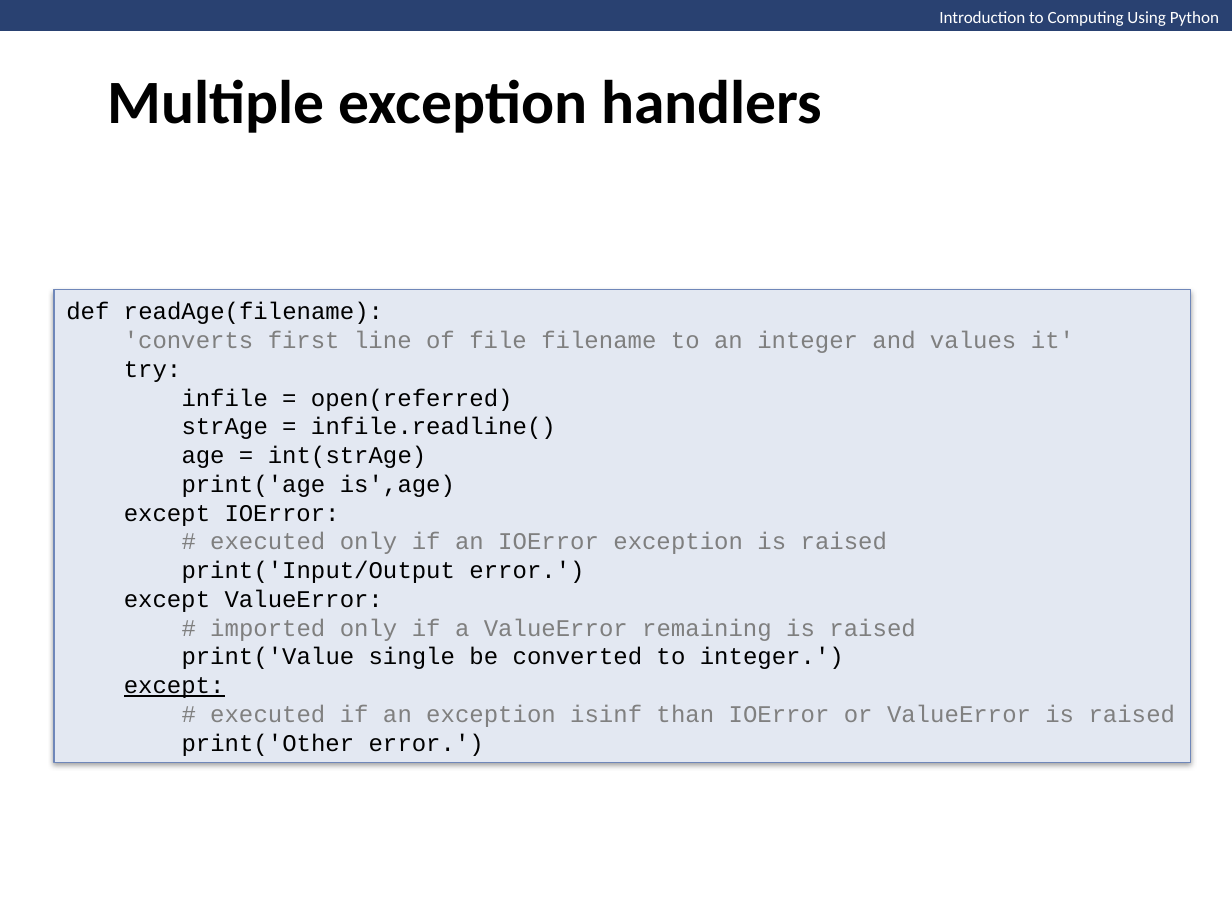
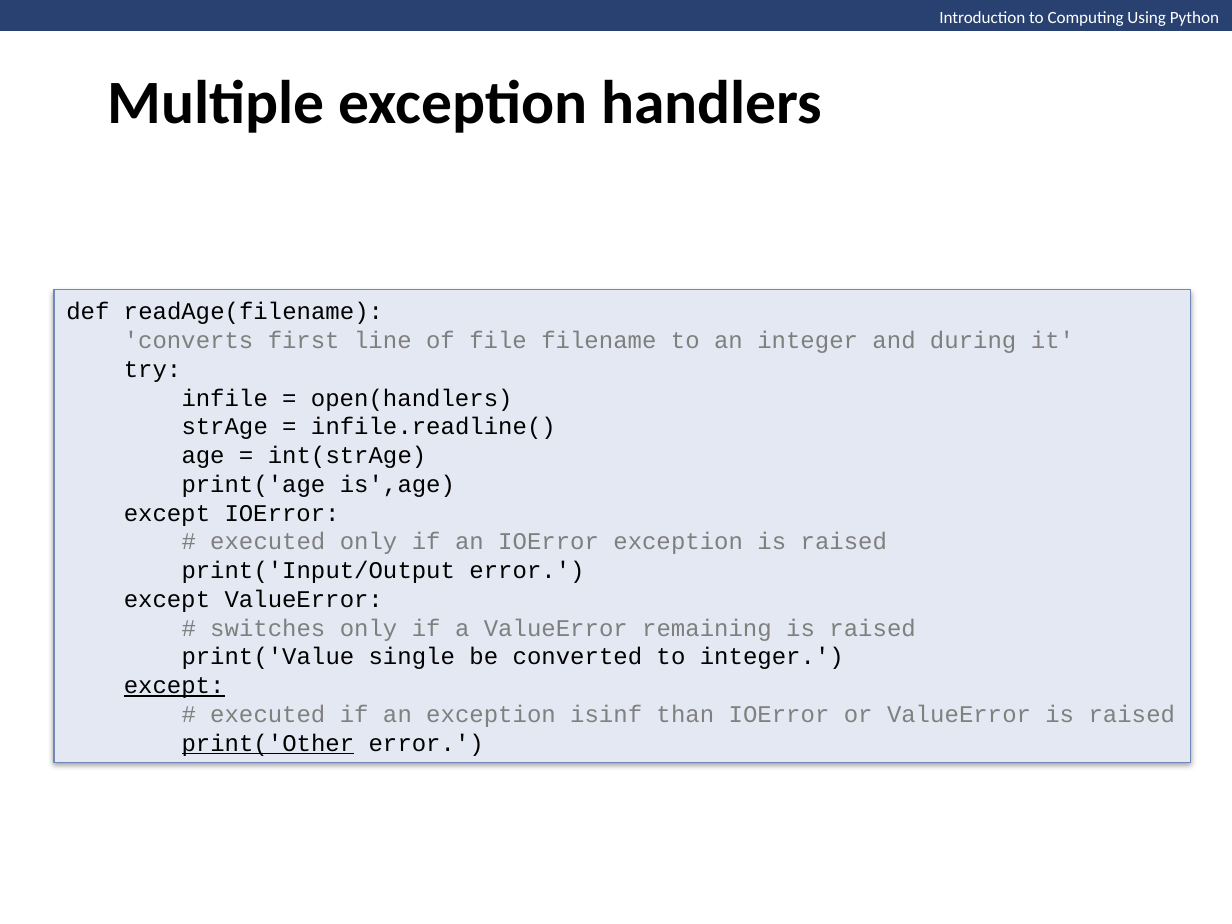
values: values -> during (973, 341)
open(referred: open(referred -> open(handlers (412, 398)
imported: imported -> switches (268, 628)
print('Other underline: none -> present (268, 743)
